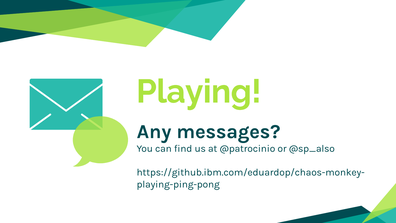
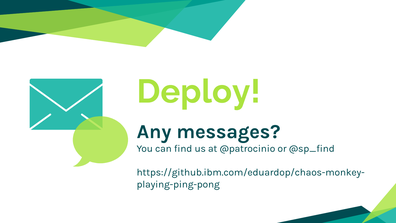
Playing: Playing -> Deploy (199, 92)
@sp_also: @sp_also -> @sp_find (312, 149)
